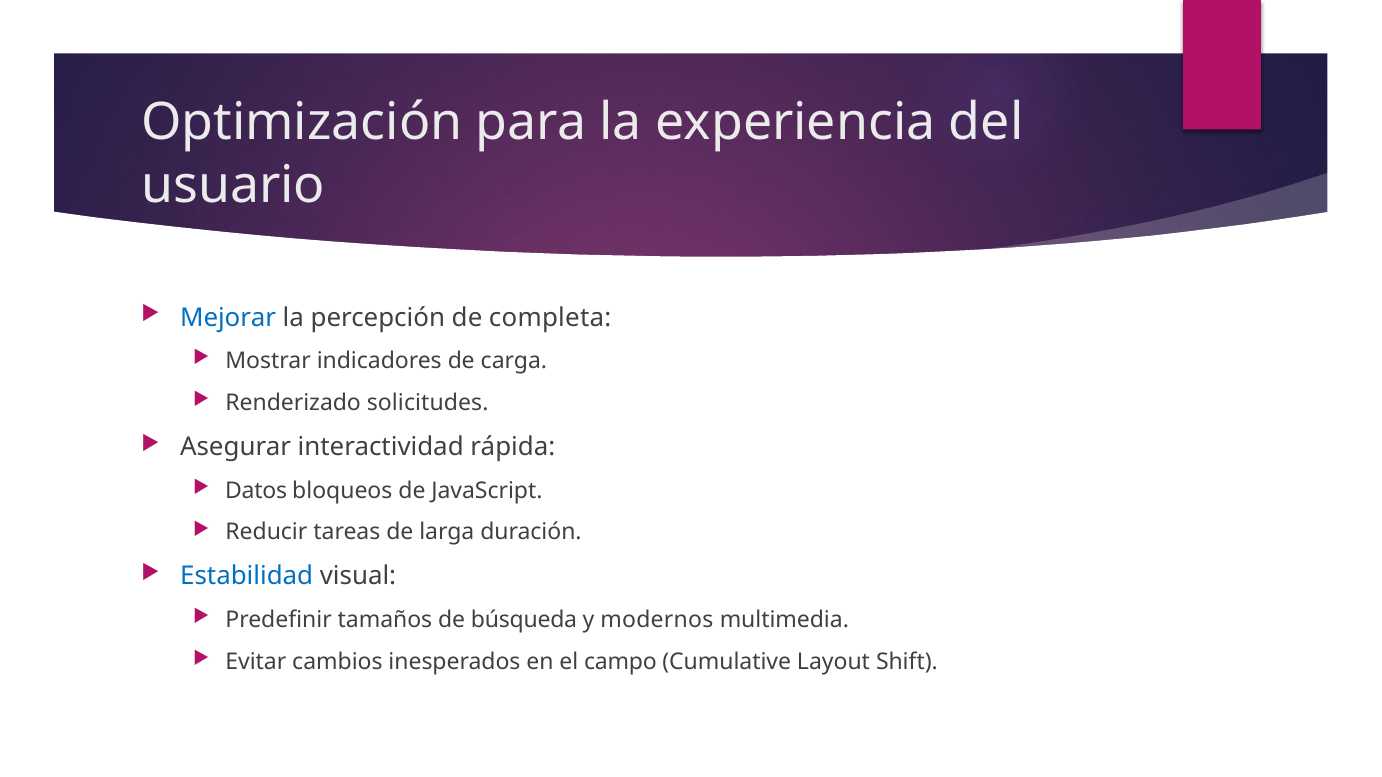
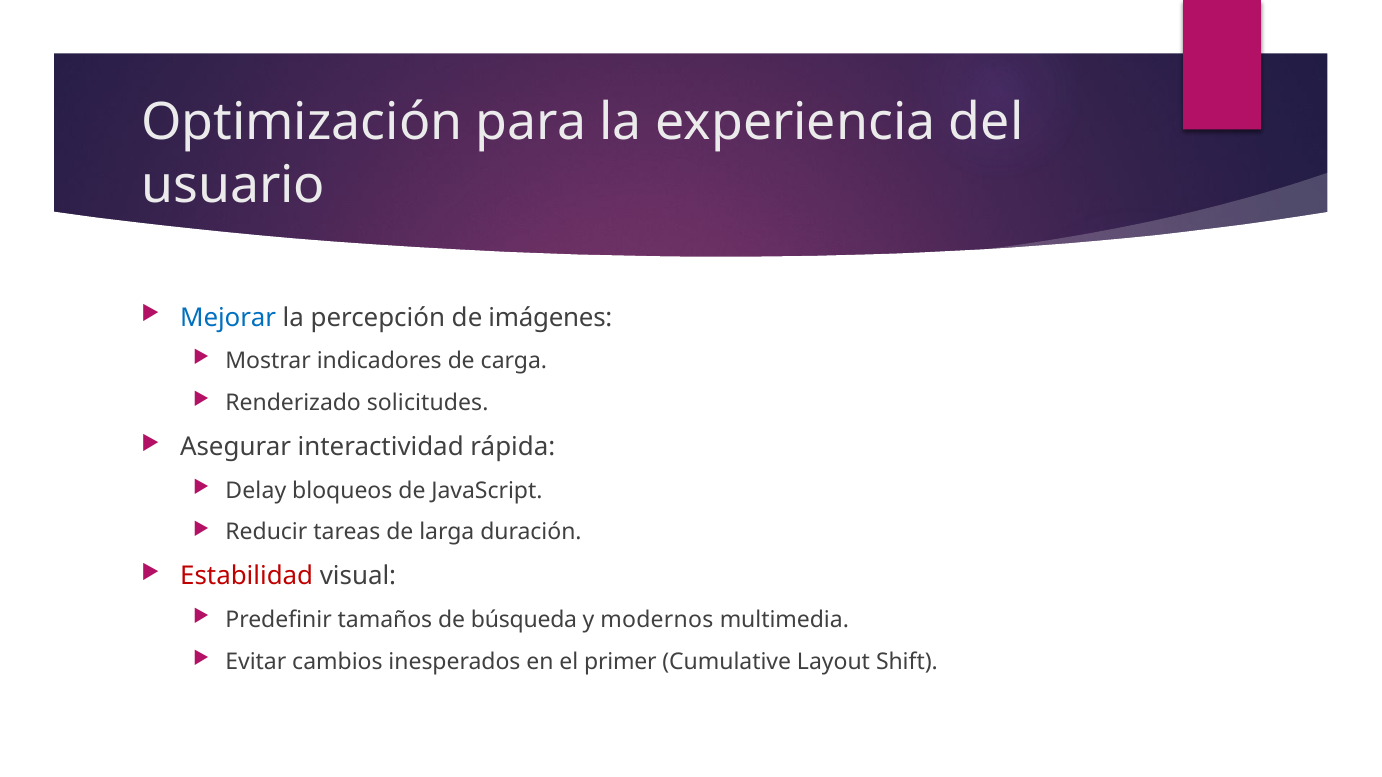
completa: completa -> imágenes (550, 318)
Datos: Datos -> Delay (256, 491)
Estabilidad colour: blue -> red (247, 577)
campo: campo -> primer (620, 662)
